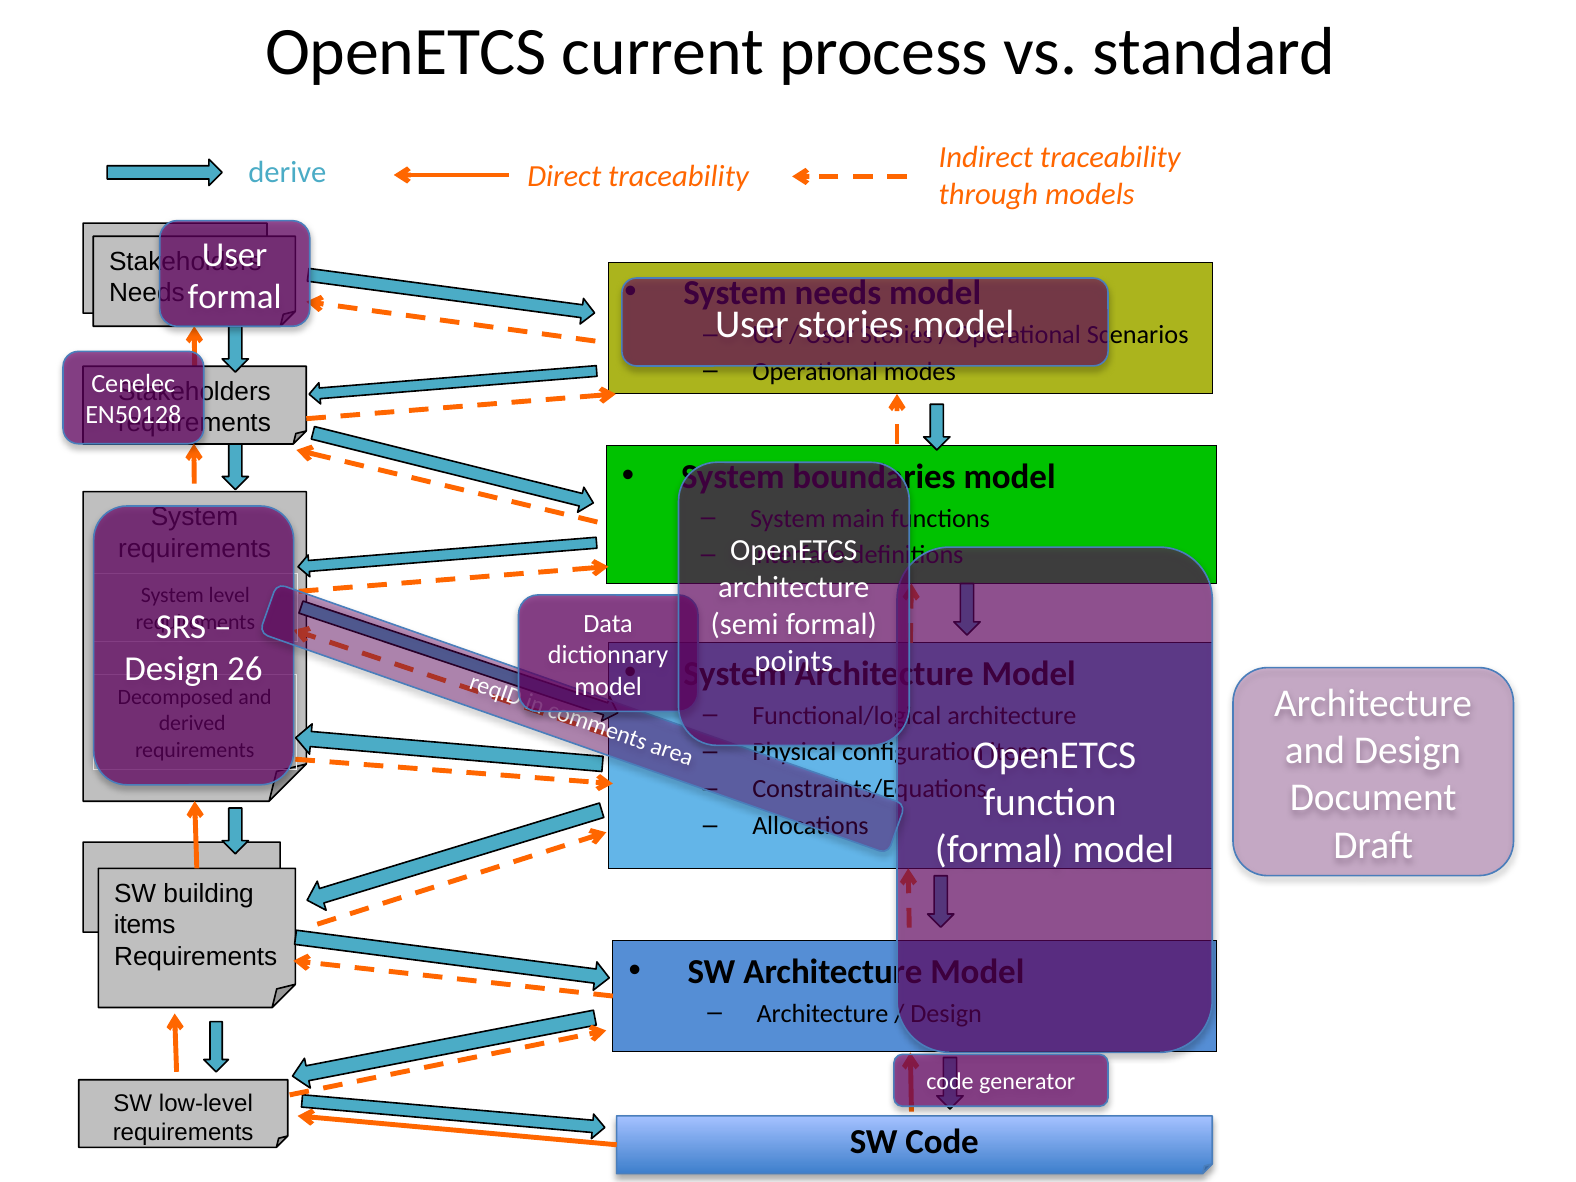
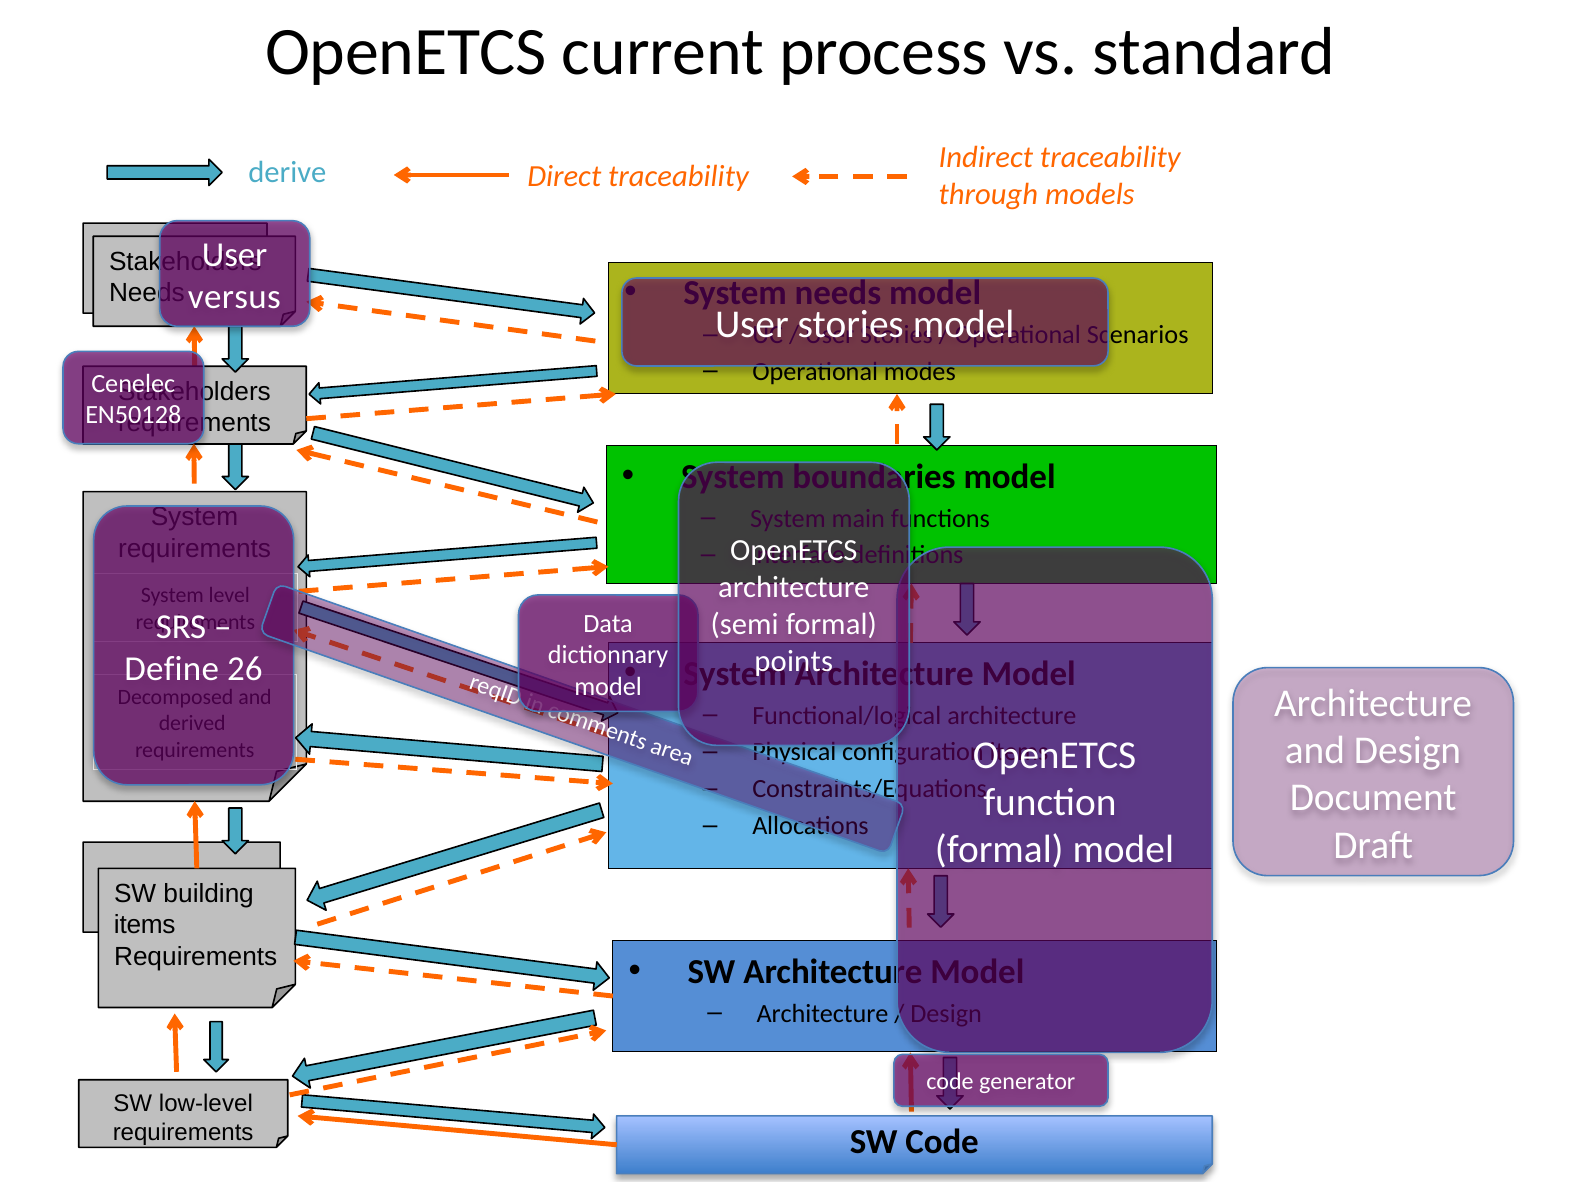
formal: formal -> versus (234, 297)
Design: Design -> Define (172, 669)
